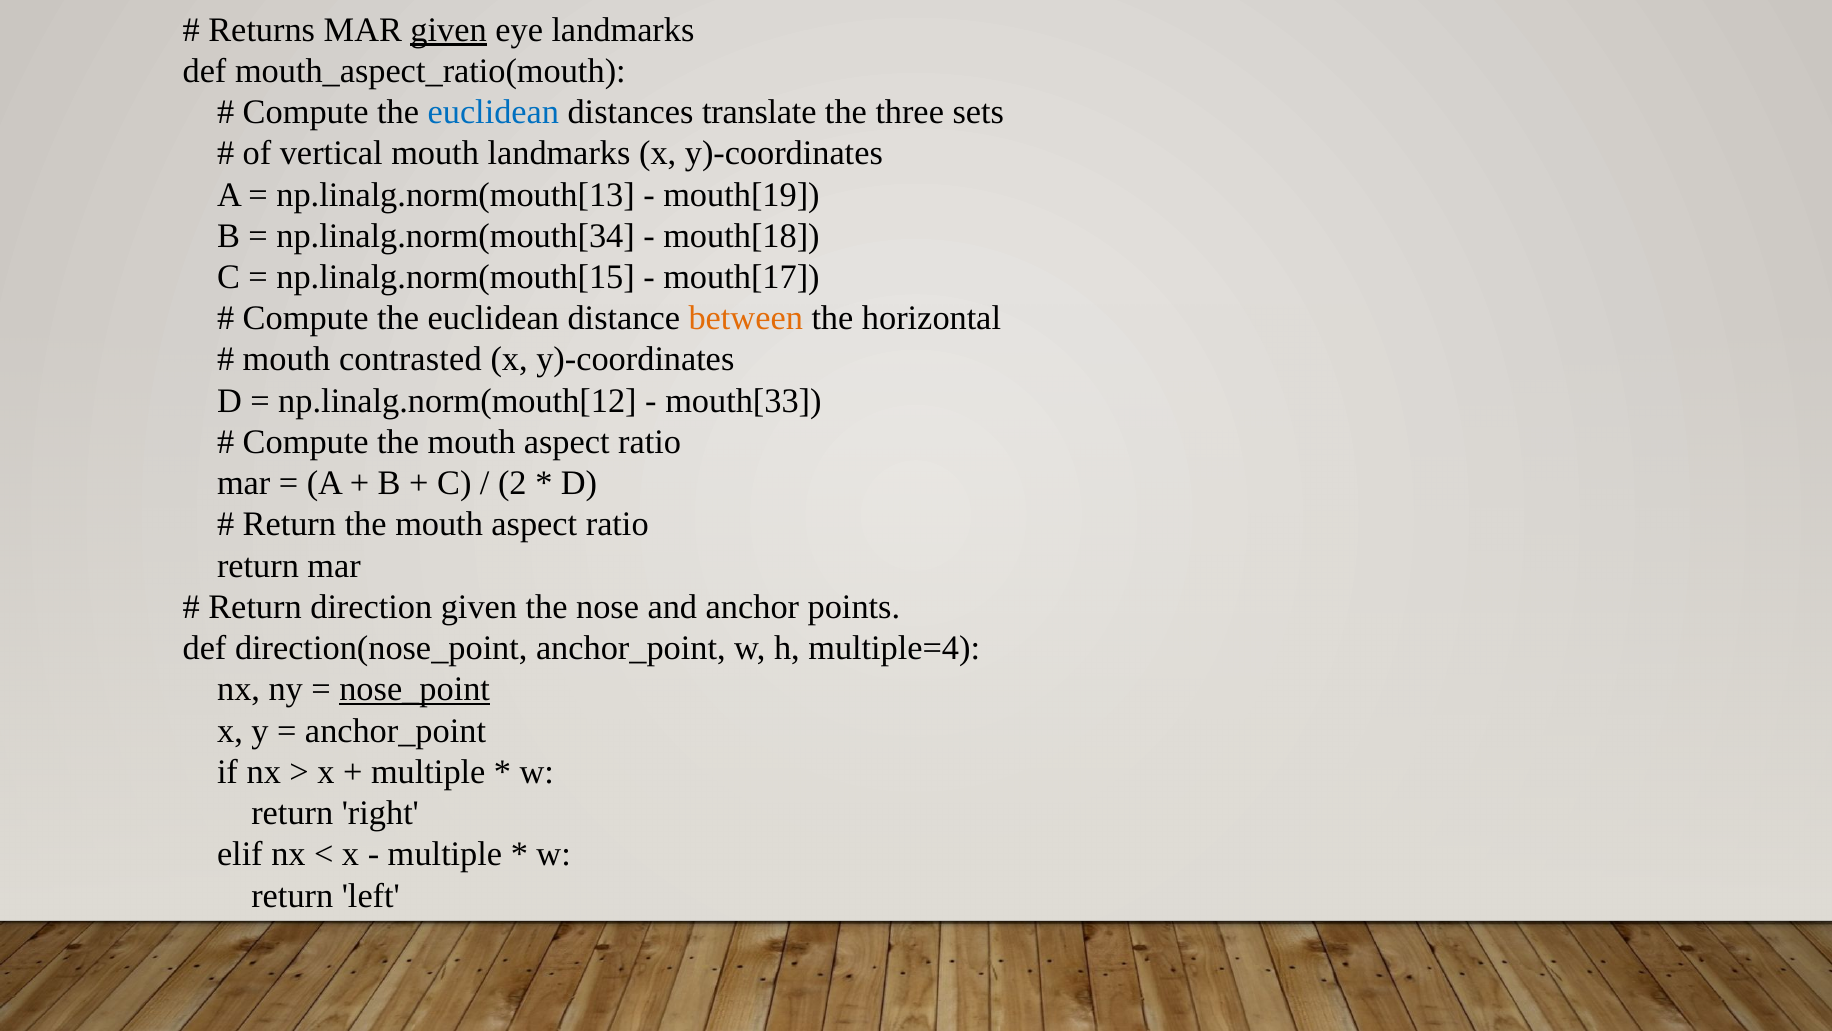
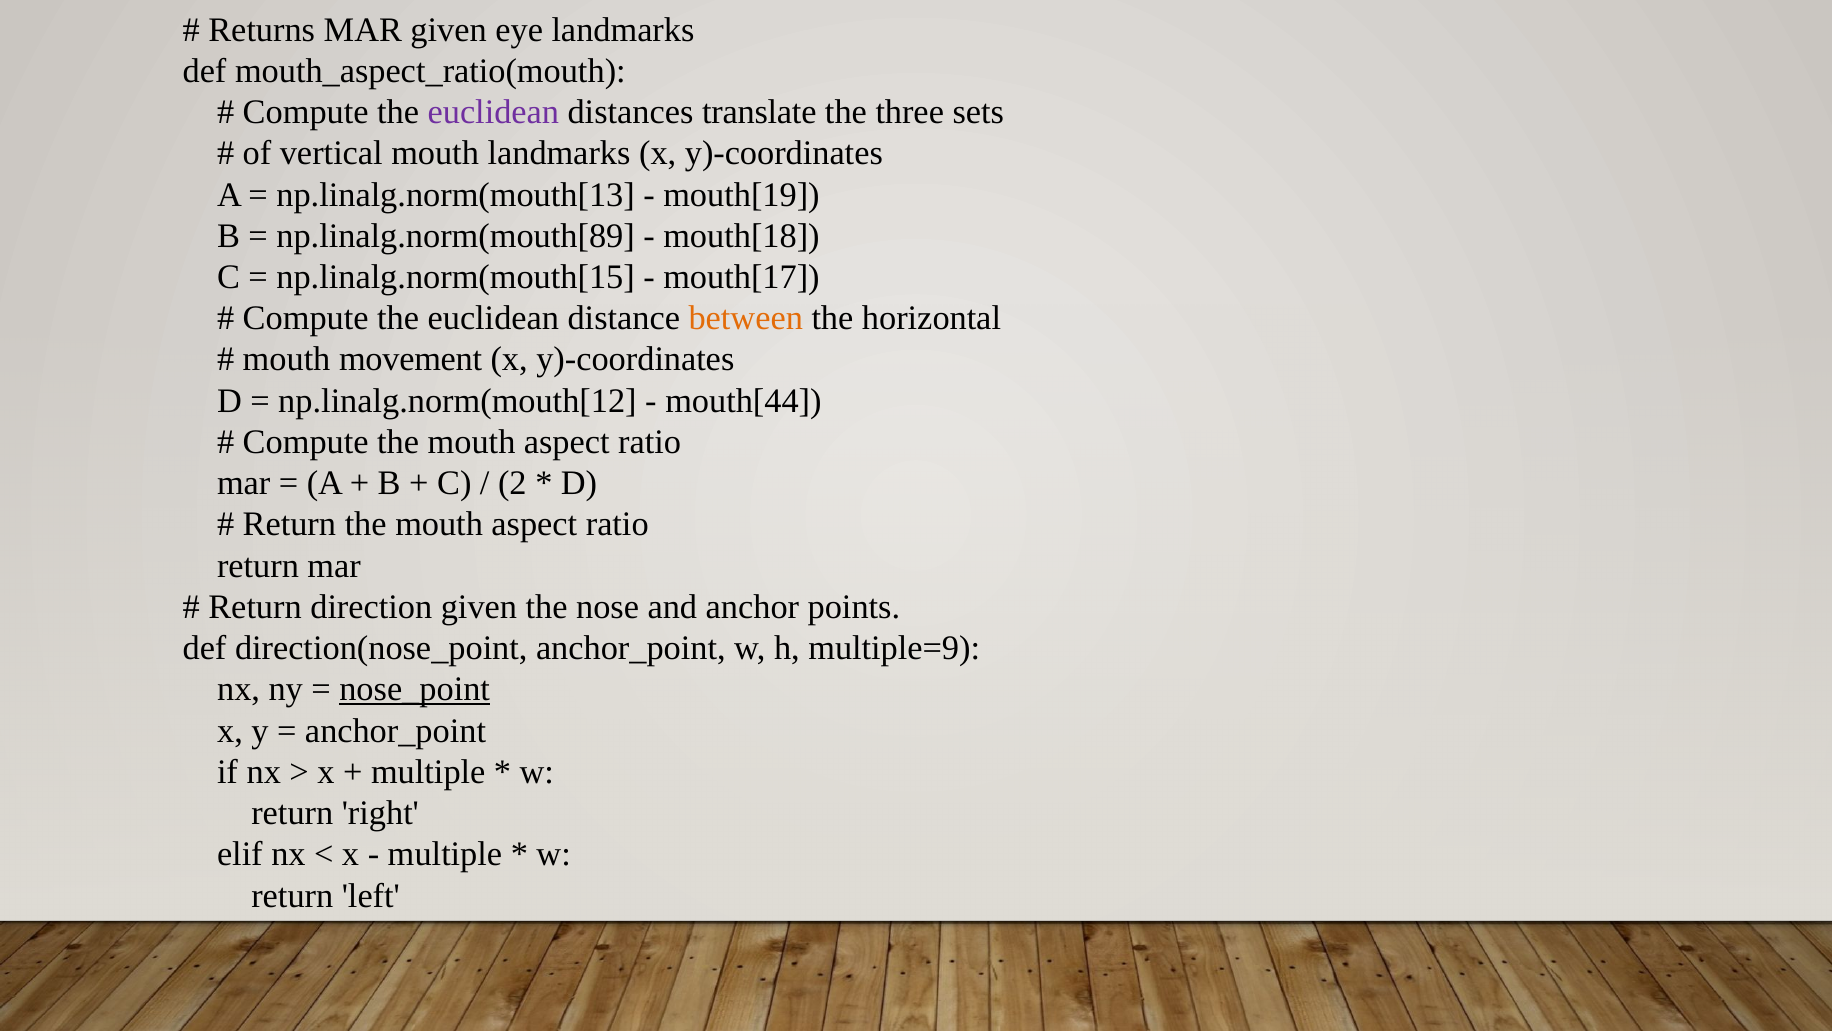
given underline: present -> none (449, 30)
euclidean colour: blue -> purple (493, 112)
np.linalg.norm(mouth[34: np.linalg.norm(mouth[34 -> np.linalg.norm(mouth[89 (456, 236)
contrasted: contrasted -> movement (411, 360)
mouth[33: mouth[33 -> mouth[44 (743, 401)
multiple=4: multiple=4 -> multiple=9 (894, 648)
